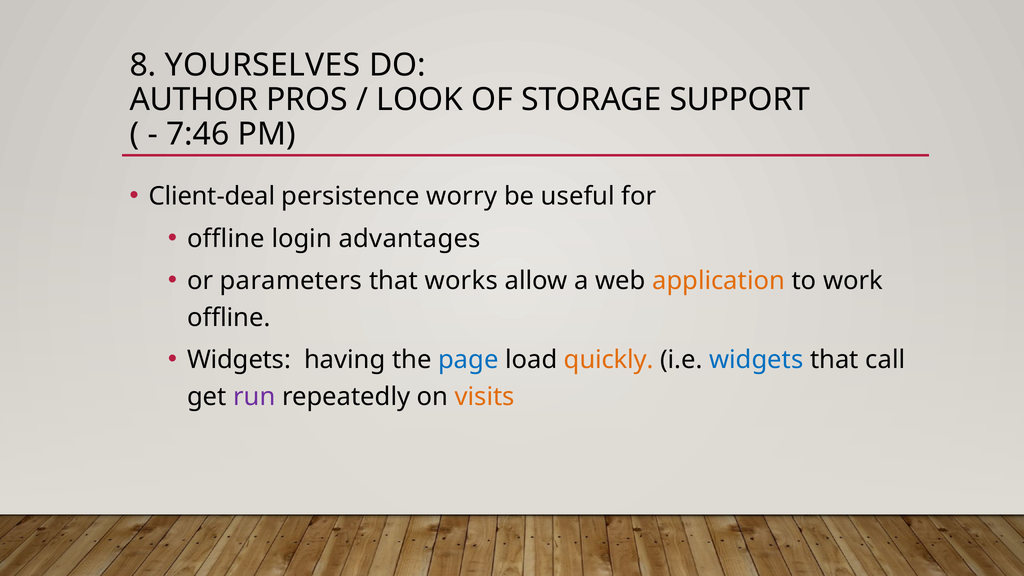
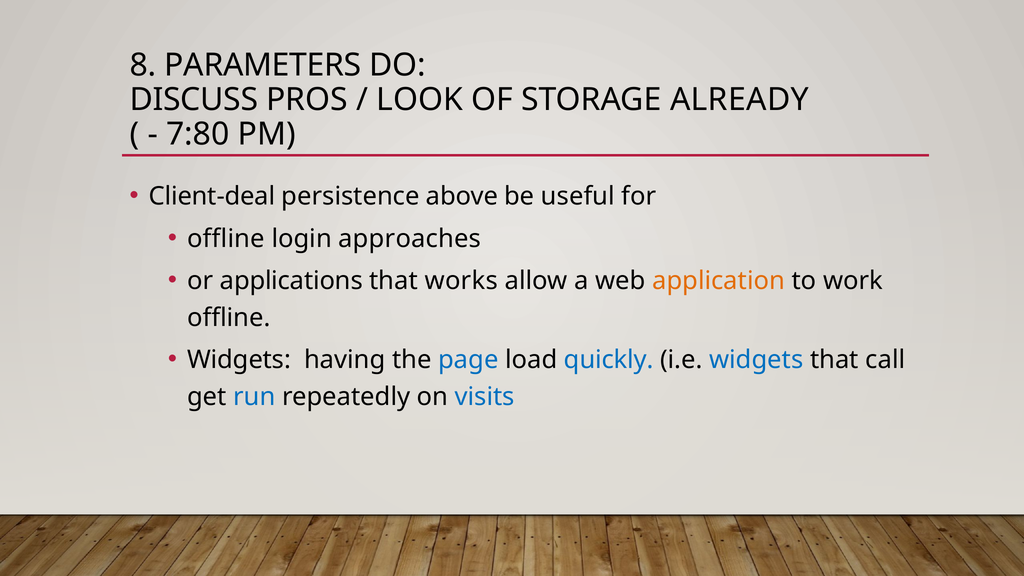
YOURSELVES: YOURSELVES -> PARAMETERS (263, 65)
AUTHOR: AUTHOR -> DISCUSS (194, 100)
SUPPORT: SUPPORT -> ALREADY (739, 100)
7:46: 7:46 -> 7:80 (198, 134)
worry: worry -> above (462, 196)
advantages: advantages -> approaches (410, 239)
parameters: parameters -> applications (291, 281)
quickly colour: orange -> blue (609, 360)
run colour: purple -> blue (254, 397)
visits colour: orange -> blue (485, 397)
